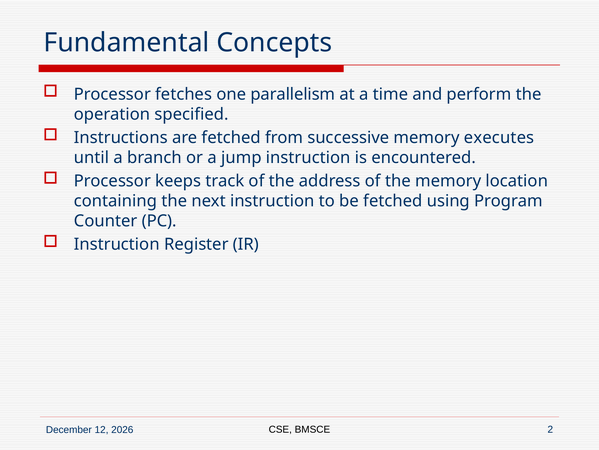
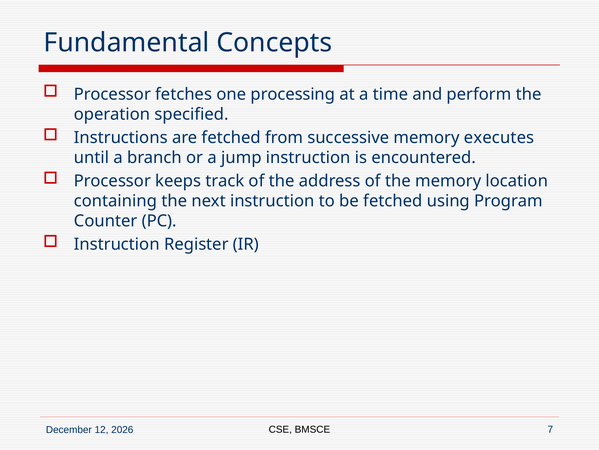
parallelism: parallelism -> processing (293, 94)
2: 2 -> 7 (550, 429)
